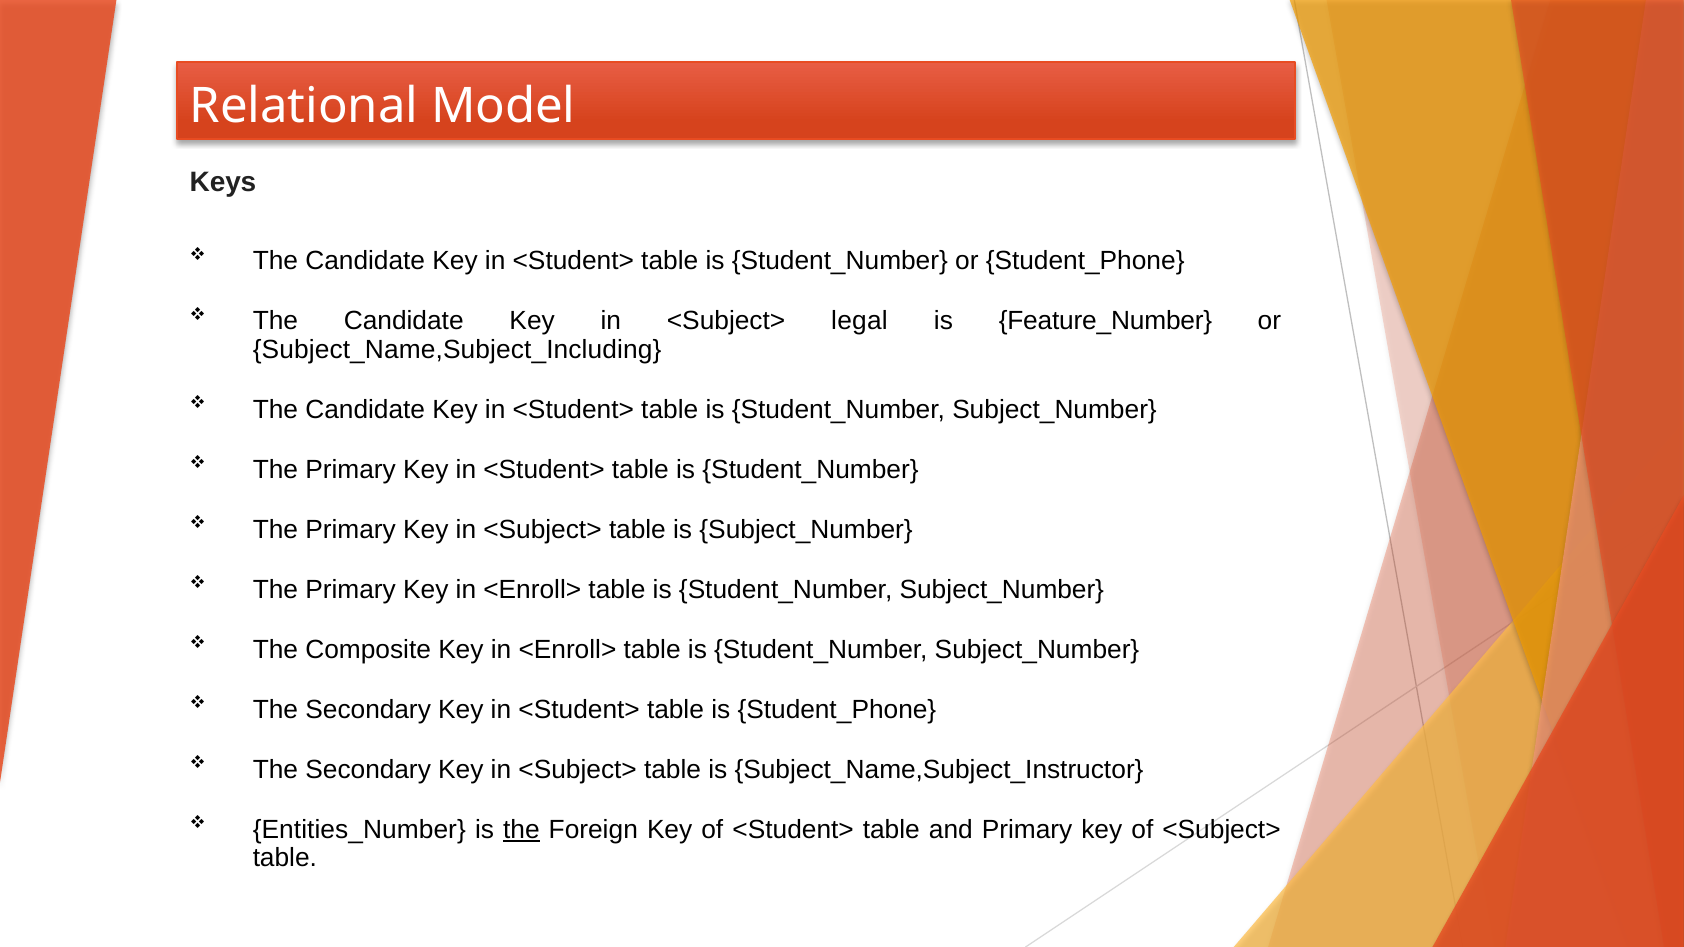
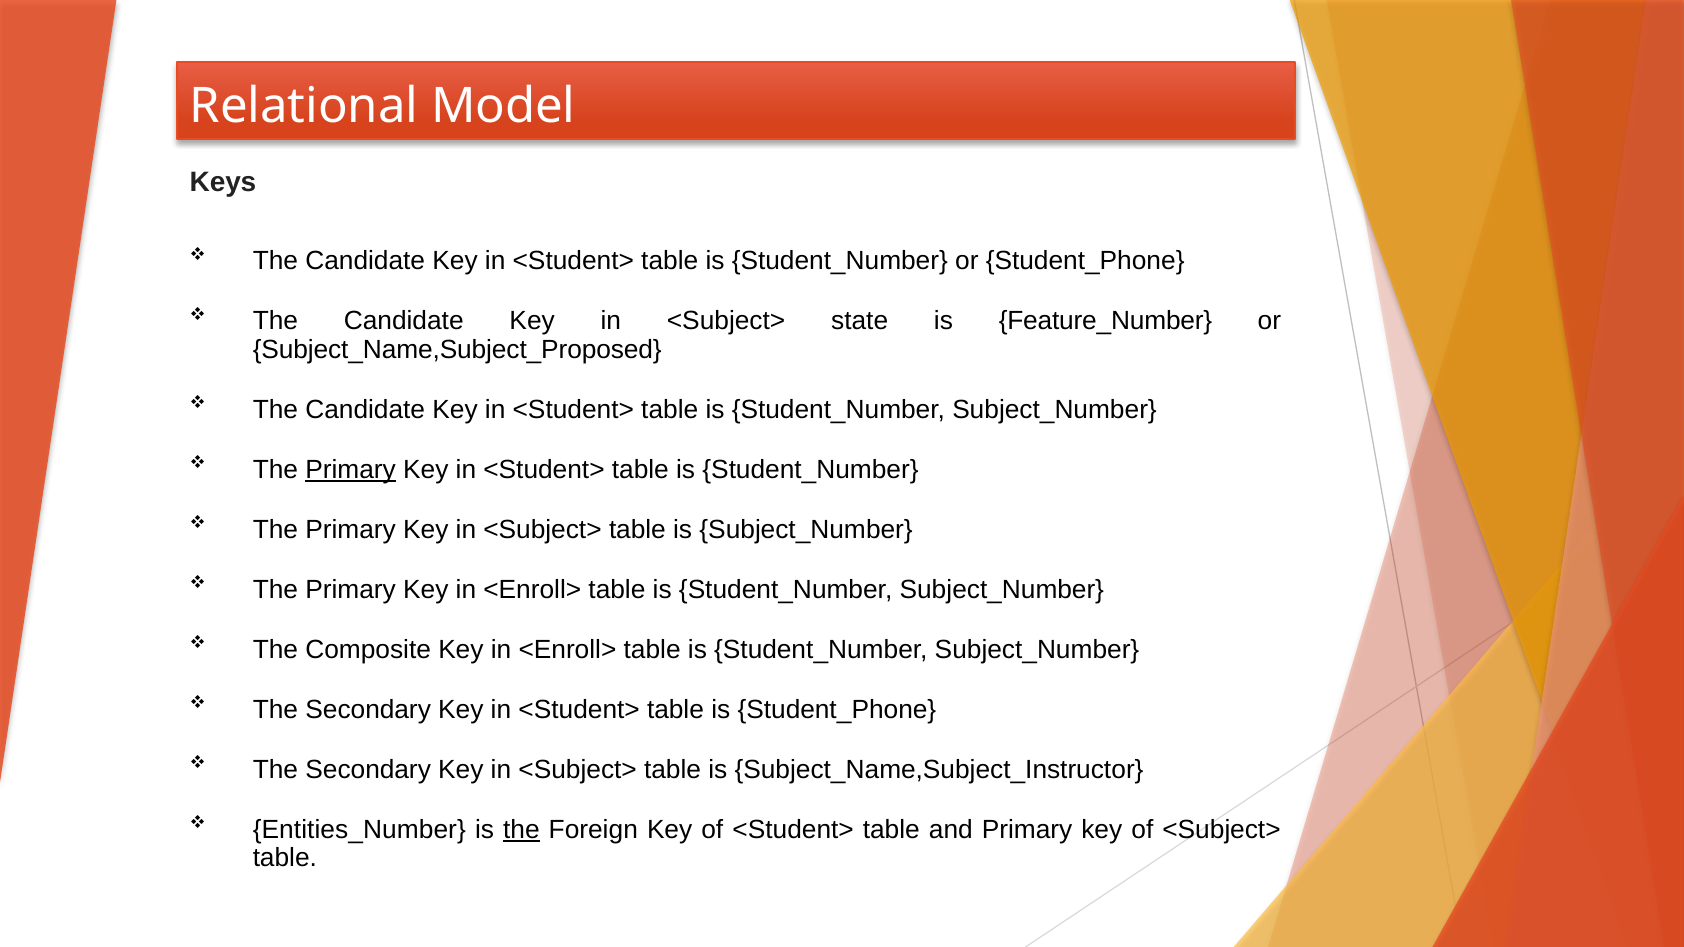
legal: legal -> state (860, 321)
Subject_Name,Subject_Including: Subject_Name,Subject_Including -> Subject_Name,Subject_Proposed (457, 350)
Primary underline: none -> present (351, 470)
